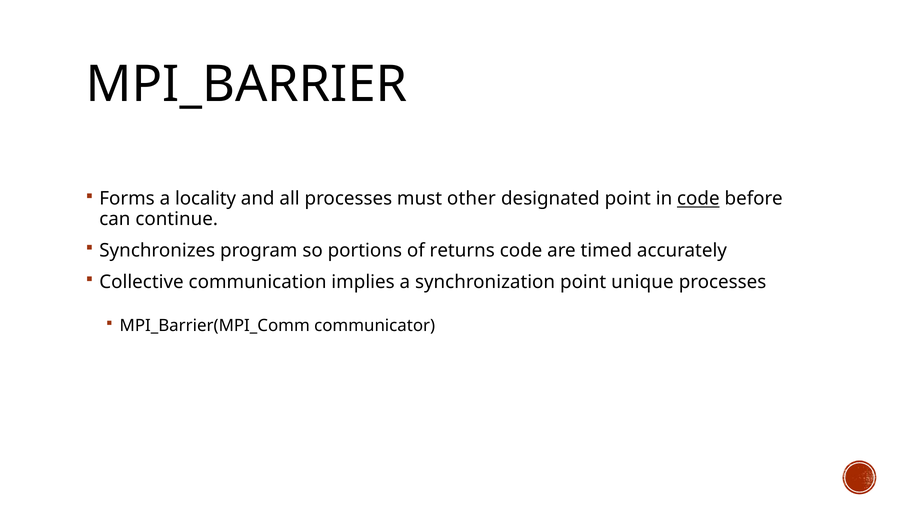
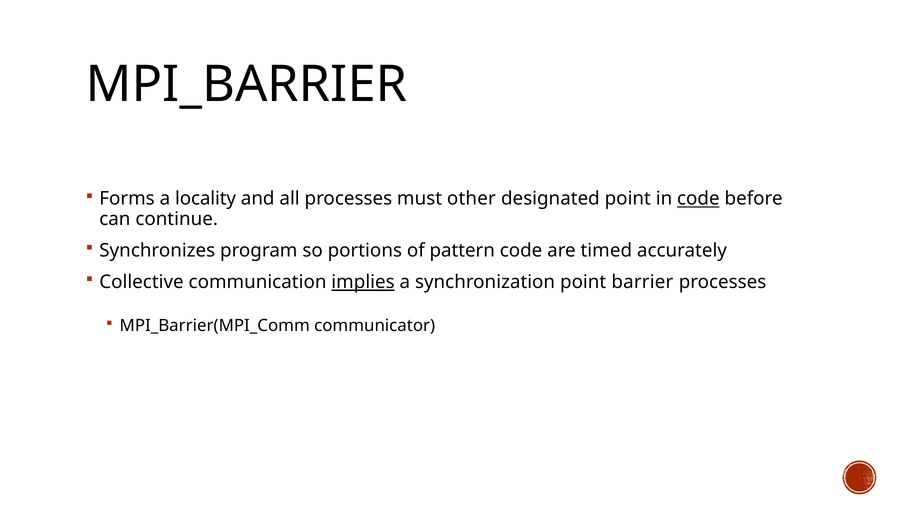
returns: returns -> pattern (462, 251)
implies underline: none -> present (363, 282)
unique: unique -> barrier (642, 282)
